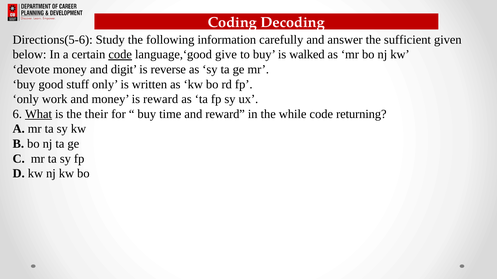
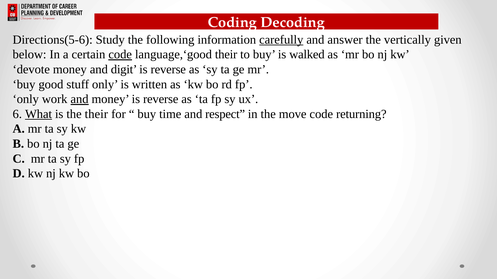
carefully underline: none -> present (281, 40)
sufficient: sufficient -> vertically (407, 40)
language,‘good give: give -> their (226, 55)
and underline: none -> present (80, 99)
money is reward: reward -> reverse (161, 99)
and reward: reward -> respect (225, 114)
while: while -> move (293, 114)
